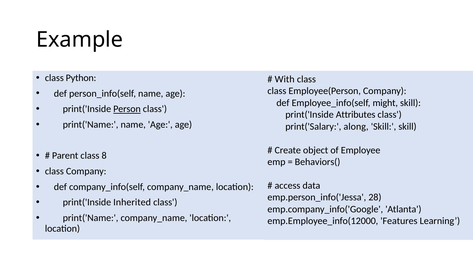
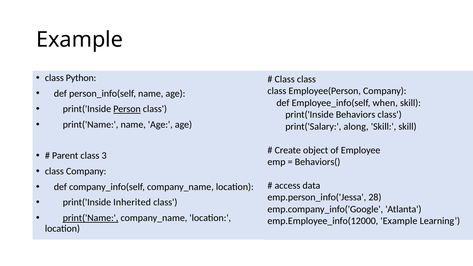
With: With -> Class (285, 79)
might: might -> when (385, 103)
Attributes: Attributes -> Behaviors (356, 115)
8: 8 -> 3 (104, 156)
print('Name underline: none -> present (91, 218)
emp.Employee_info(12000 Features: Features -> Example (399, 221)
